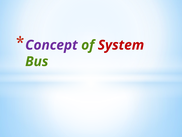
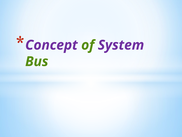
System colour: red -> purple (121, 45)
